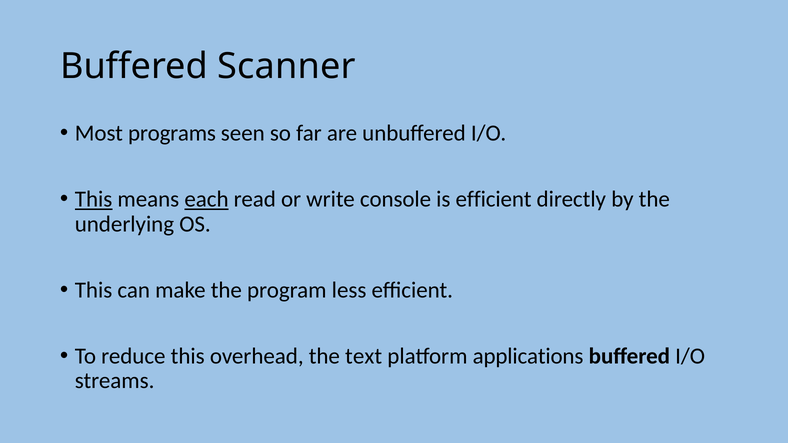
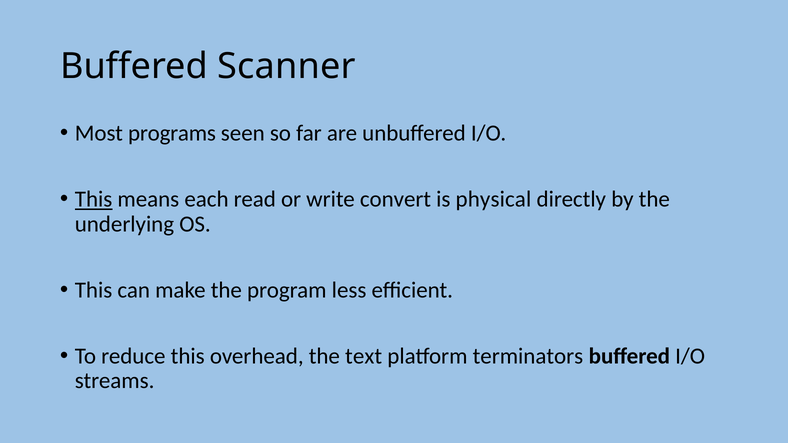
each underline: present -> none (206, 199)
console: console -> convert (395, 199)
is efficient: efficient -> physical (493, 199)
applications: applications -> terminators (528, 356)
